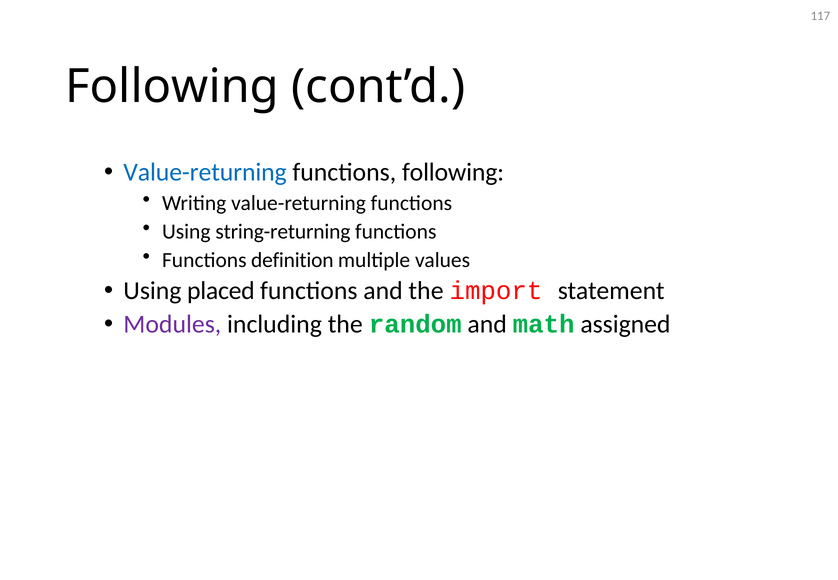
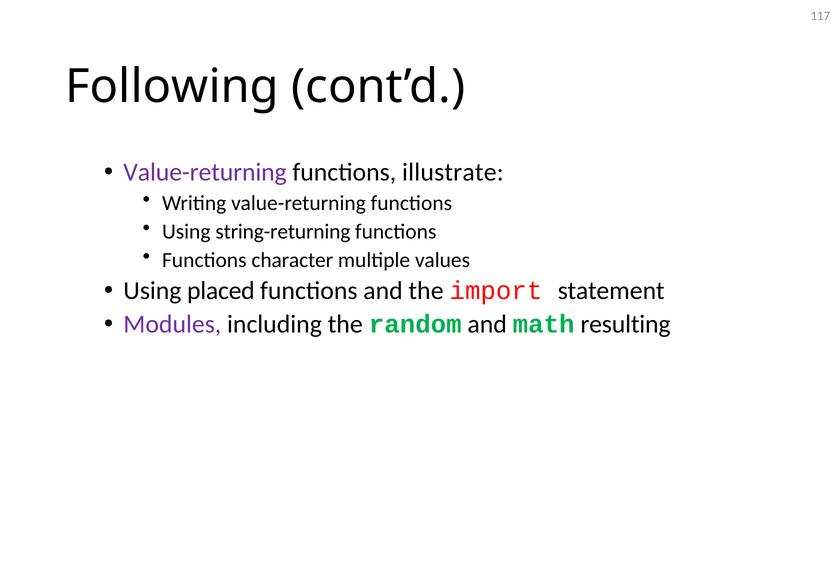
Value-returning colour: blue -> purple (205, 172)
functions following: following -> illustrate (453, 172)
definition: definition -> character (292, 260)
assigned: assigned -> resulting (626, 324)
